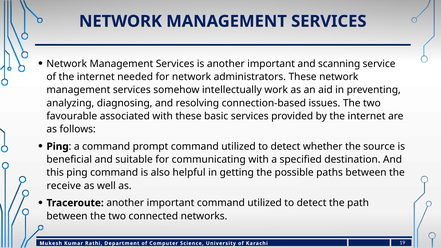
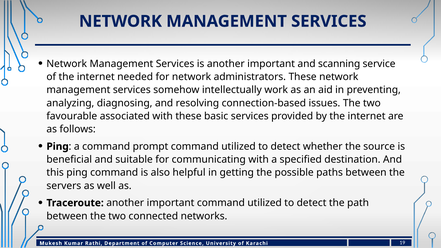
receive: receive -> servers (64, 186)
